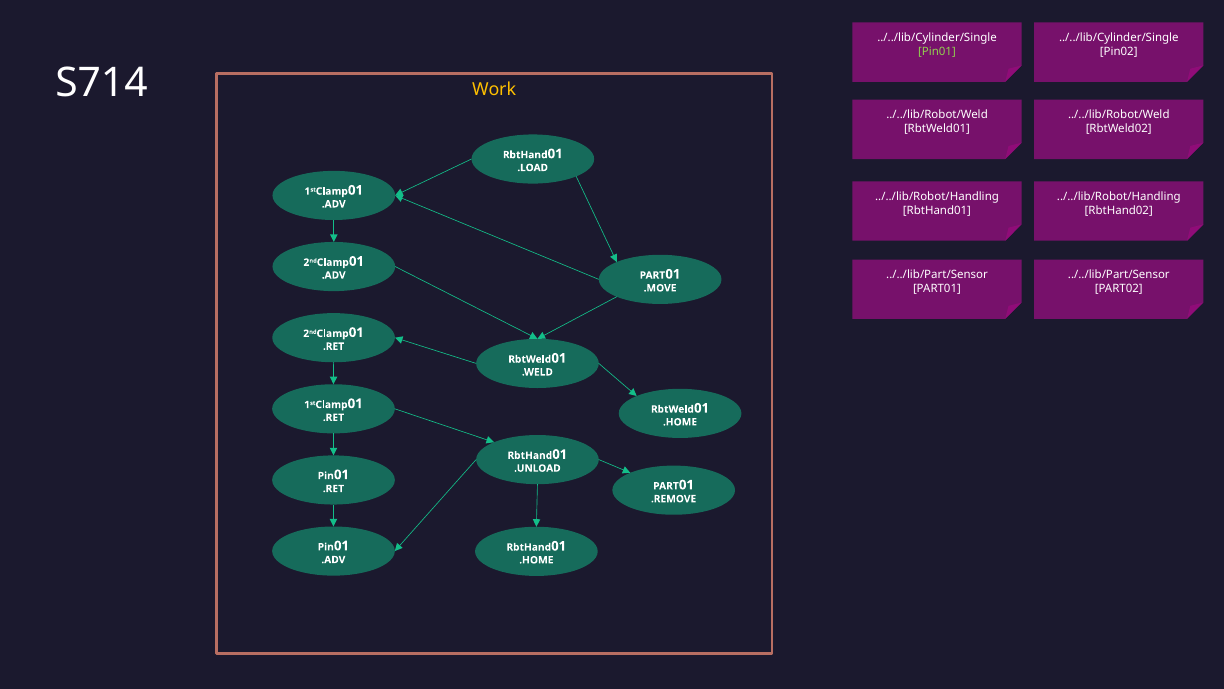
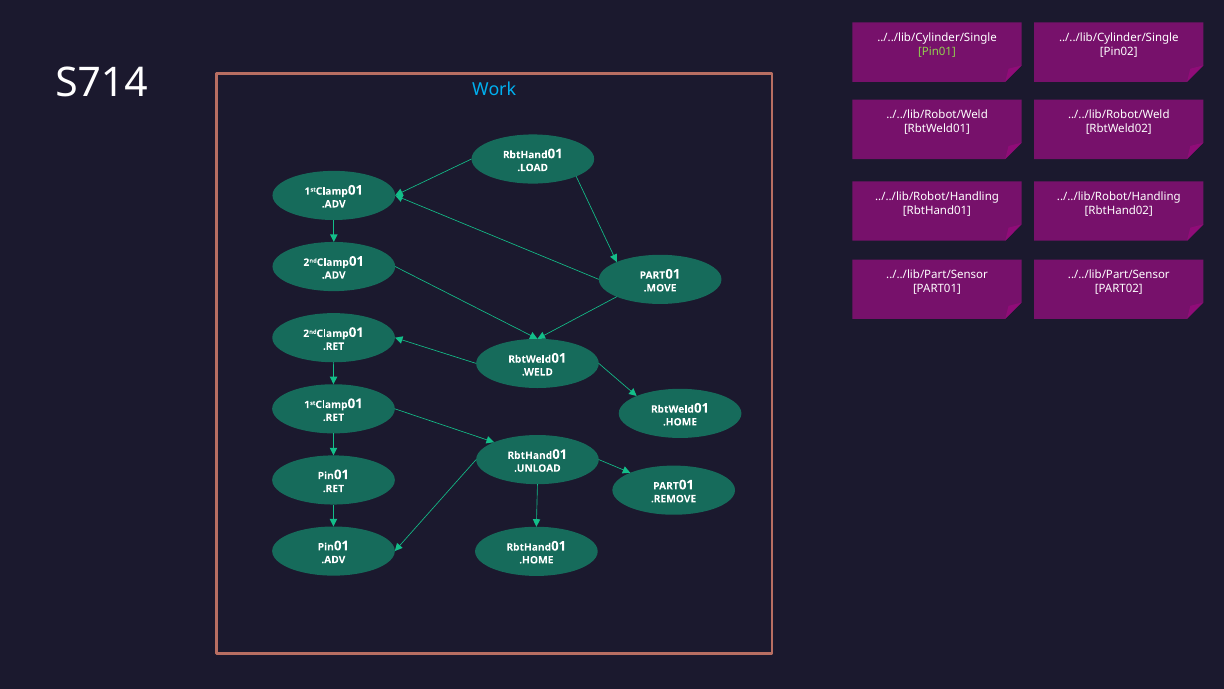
Work colour: yellow -> light blue (494, 90)
